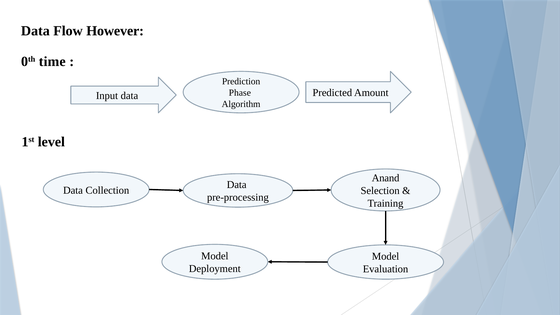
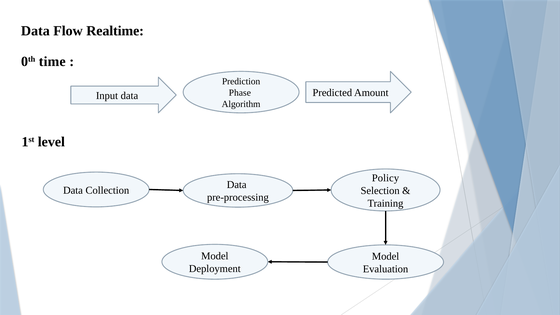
However: However -> Realtime (115, 31)
Anand: Anand -> Policy (385, 178)
